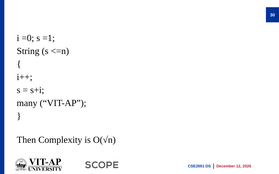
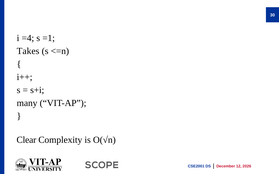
=0: =0 -> =4 (28, 38)
String: String -> Takes (28, 51)
Then: Then -> Clear (26, 140)
